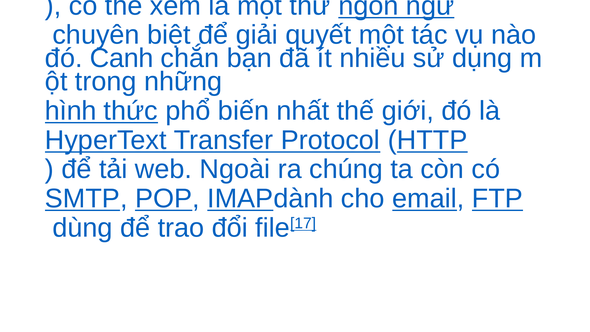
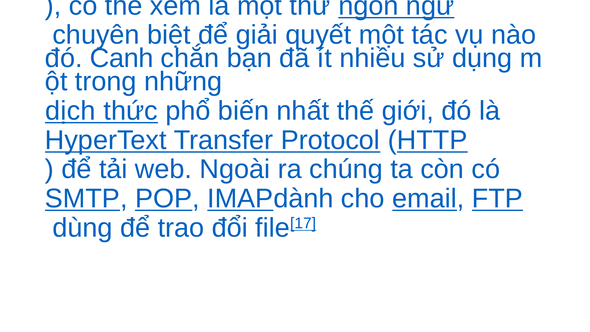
hình: hình -> dịch (70, 111)
